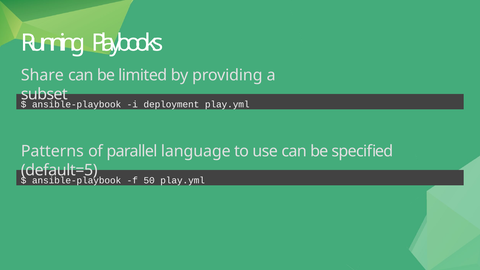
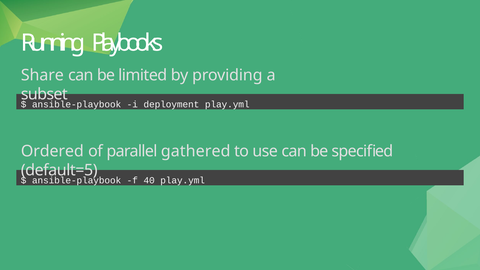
Patterns: Patterns -> Ordered (52, 151)
language: language -> gathered (196, 151)
50: 50 -> 40 (149, 180)
